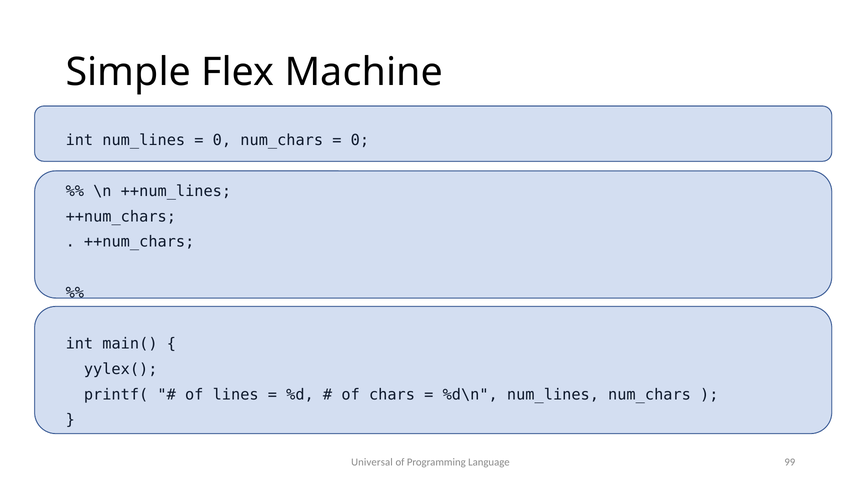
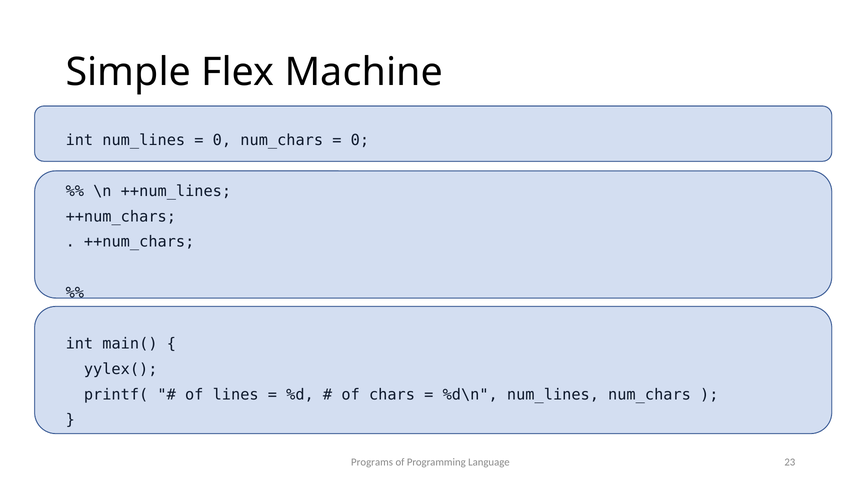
Universal: Universal -> Programs (372, 462)
99: 99 -> 23 (790, 462)
